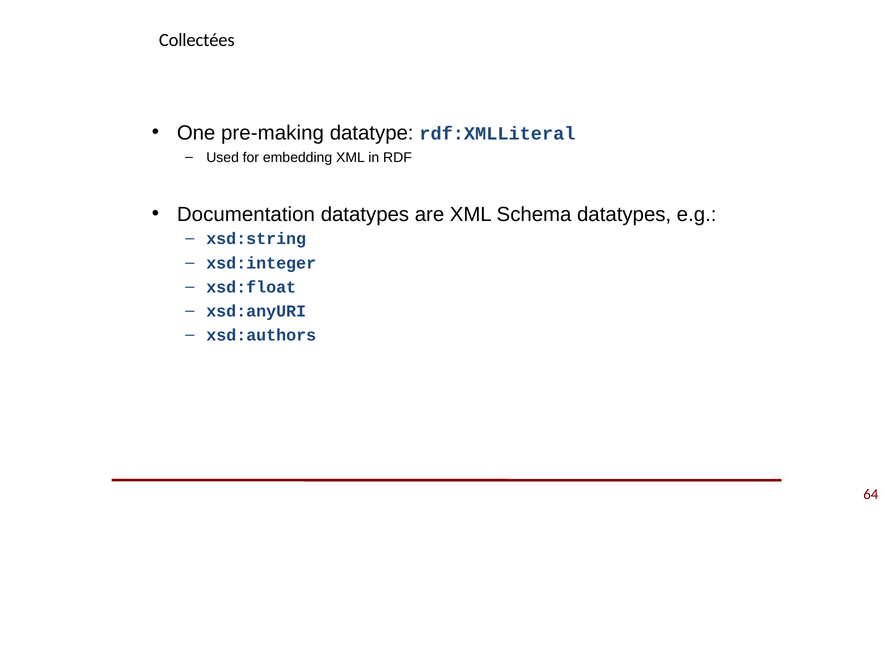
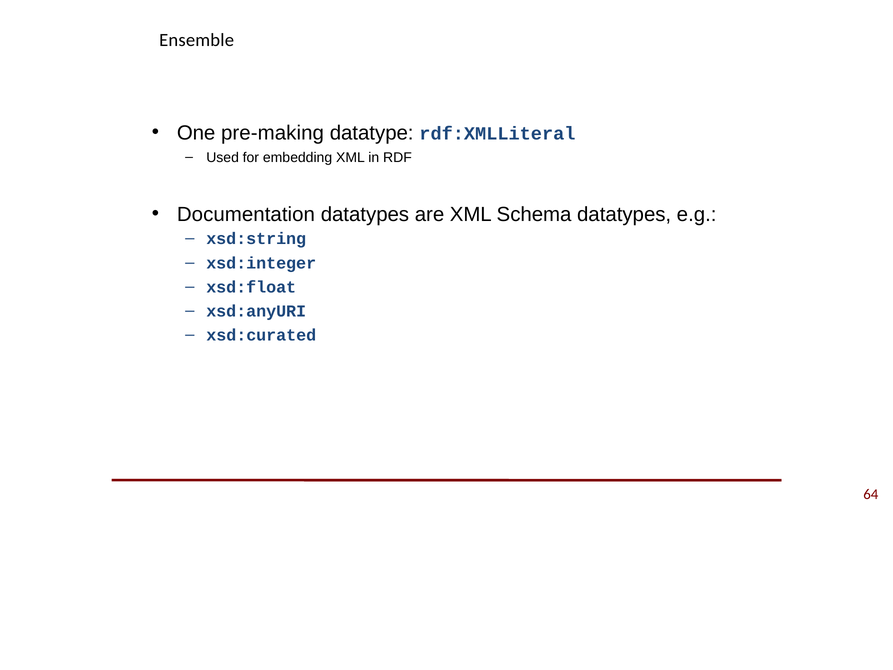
Collectées: Collectées -> Ensemble (197, 40)
xsd:authors: xsd:authors -> xsd:curated (261, 335)
